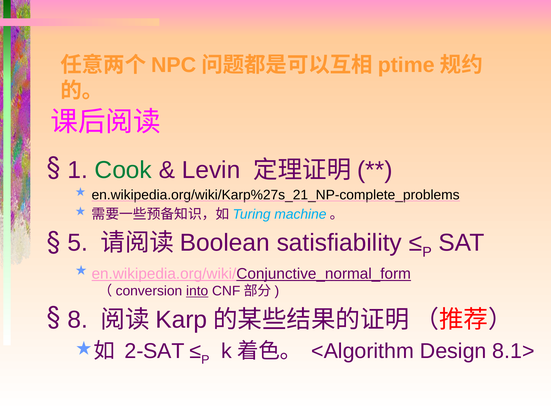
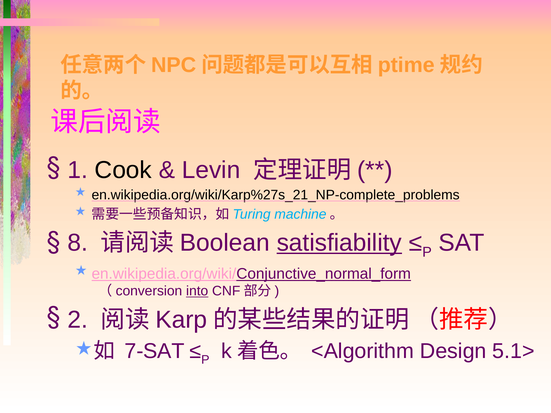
Cook colour: green -> black (123, 170)
5: 5 -> 8 (78, 243)
satisfiability underline: none -> present (339, 243)
8: 8 -> 2 (78, 320)
2-SAT: 2-SAT -> 7-SAT (155, 351)
8.1>: 8.1> -> 5.1> (513, 351)
